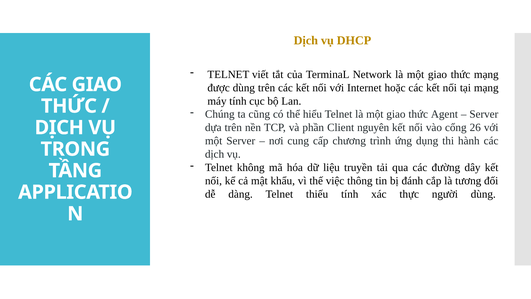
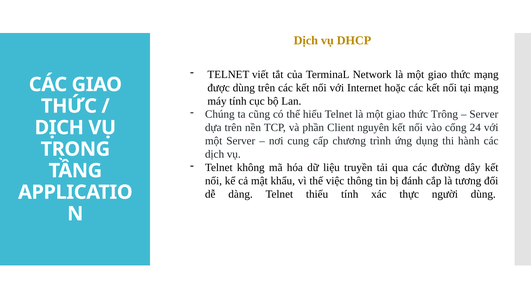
Agent: Agent -> Trông (444, 114)
26: 26 -> 24 (475, 127)
